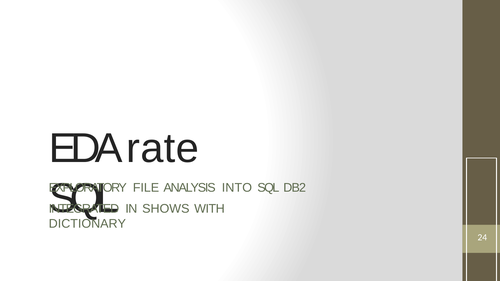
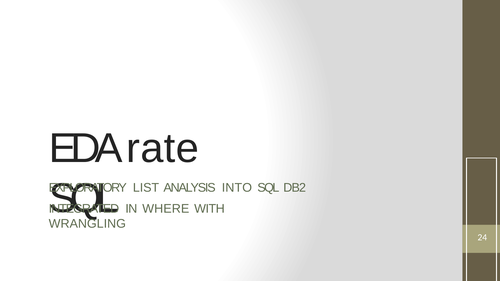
FILE: FILE -> LIST (146, 188)
SHOWS: SHOWS -> WHERE (166, 209)
DICTIONARY: DICTIONARY -> WRANGLING (87, 224)
